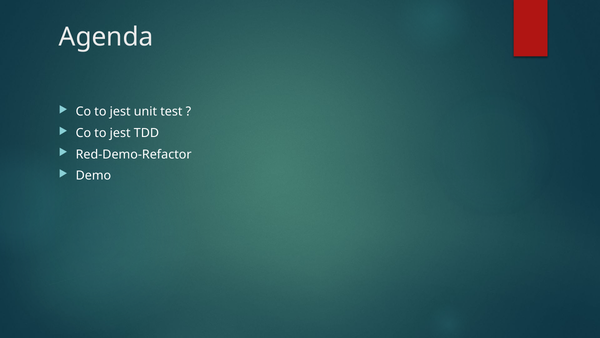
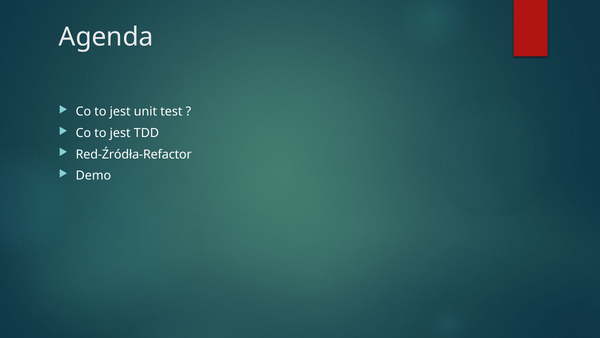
Red-Demo-Refactor: Red-Demo-Refactor -> Red-Źródła-Refactor (134, 154)
